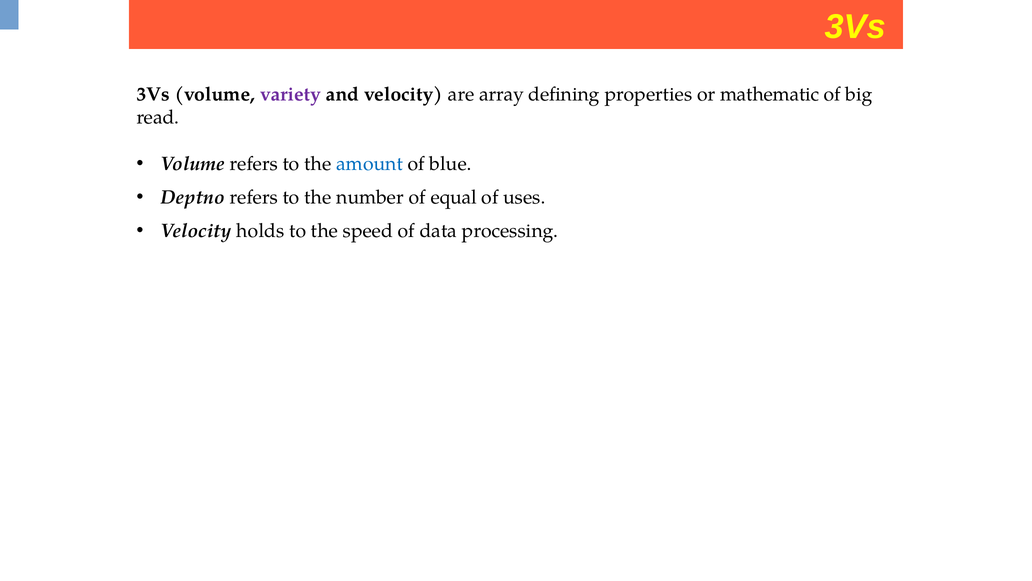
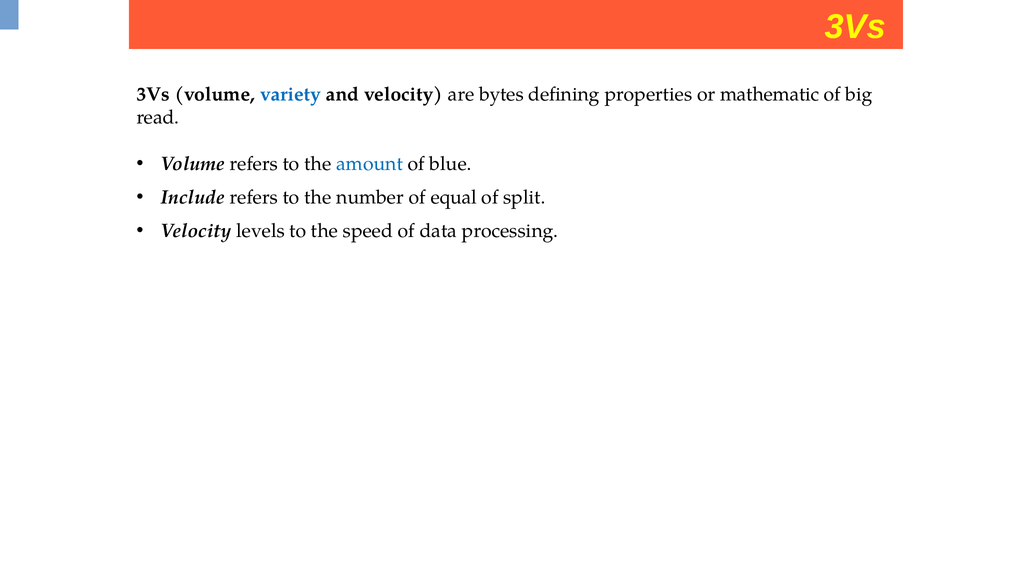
variety colour: purple -> blue (291, 94)
array: array -> bytes (502, 94)
Deptno: Deptno -> Include (193, 197)
uses: uses -> split (524, 197)
holds: holds -> levels (261, 231)
